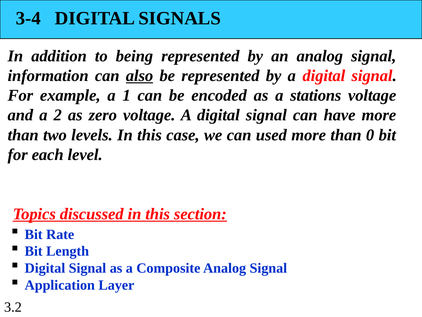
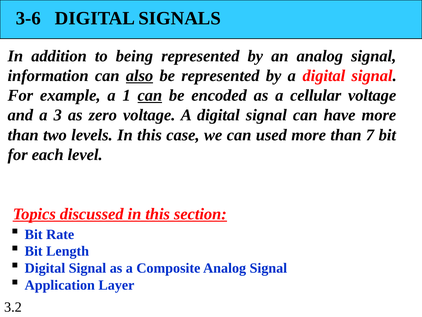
3-4: 3-4 -> 3-6 (28, 18)
can underline: none -> present (150, 95)
stations: stations -> cellular (316, 95)
2: 2 -> 3 (58, 115)
0: 0 -> 7 (370, 135)
